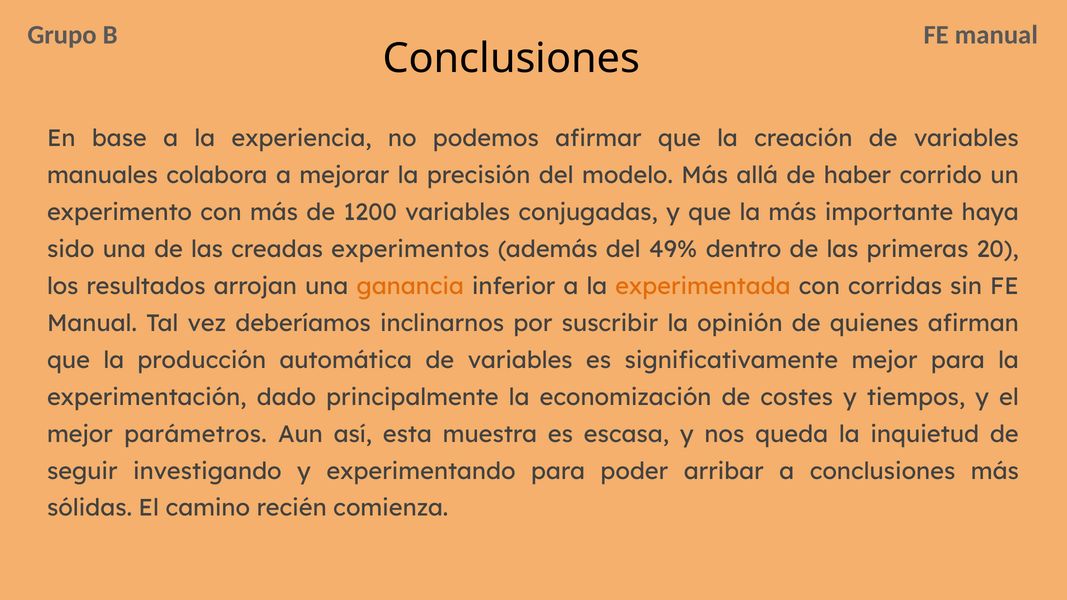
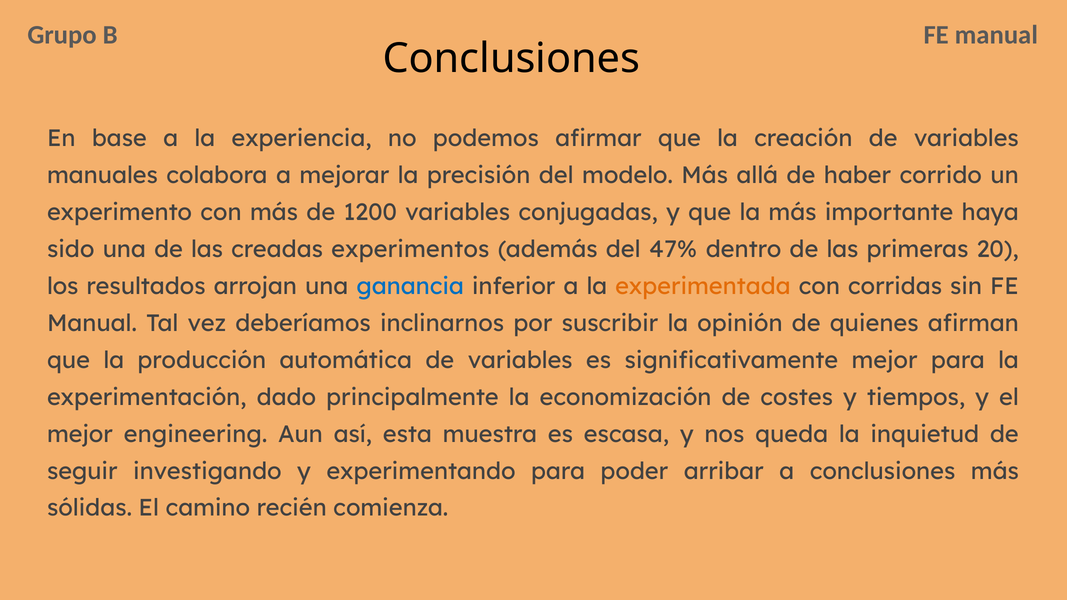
49%: 49% -> 47% (673, 250)
ganancia colour: orange -> blue (410, 287)
parámetros: parámetros -> engineering (196, 434)
